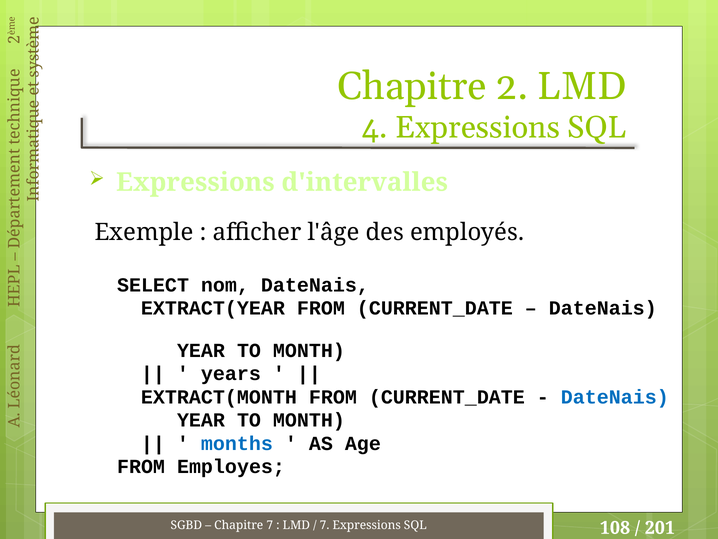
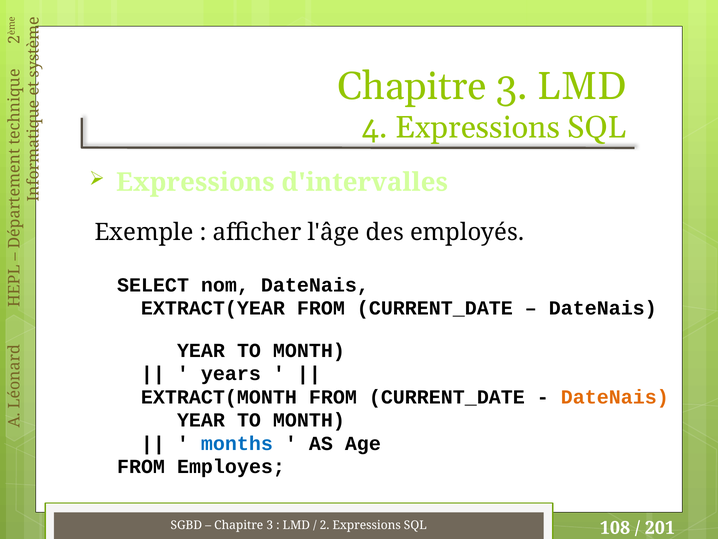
2: 2 -> 3 (512, 86)
DateNais colour: blue -> orange (615, 397)
7: 7 -> 3 (270, 525)
7: 7 -> 2 (325, 525)
